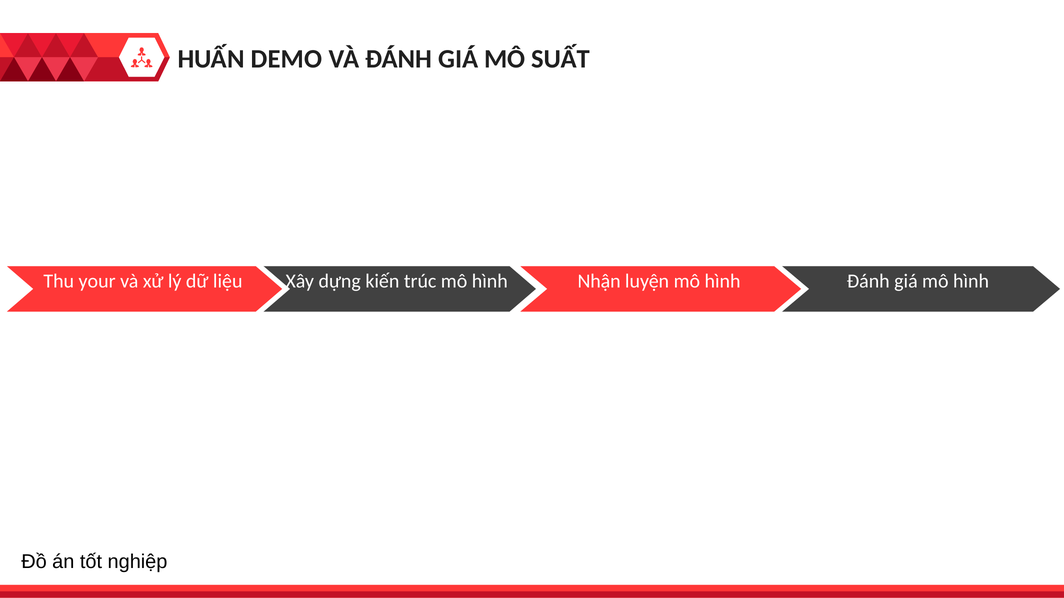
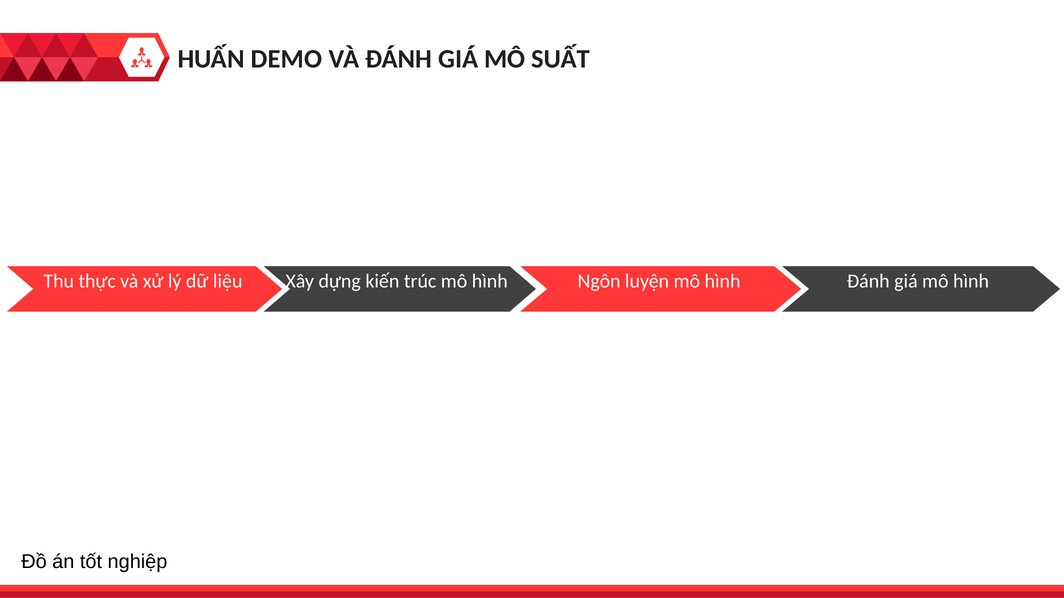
your: your -> thực (97, 281)
Nhận: Nhận -> Ngôn (599, 281)
